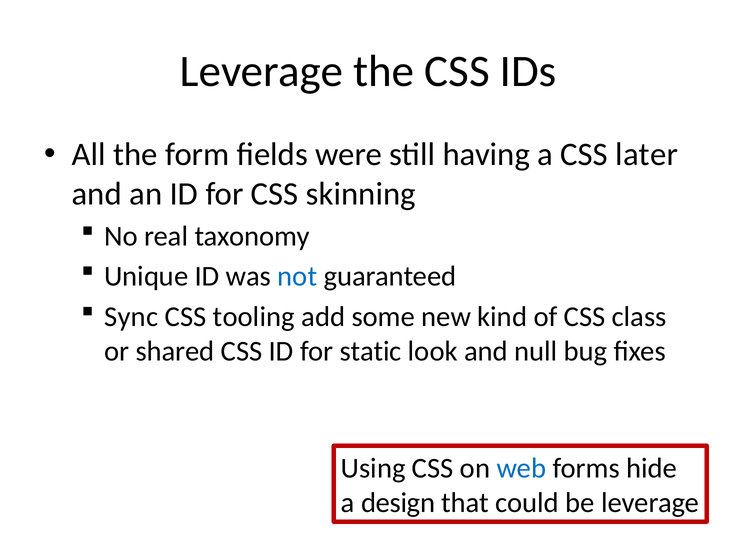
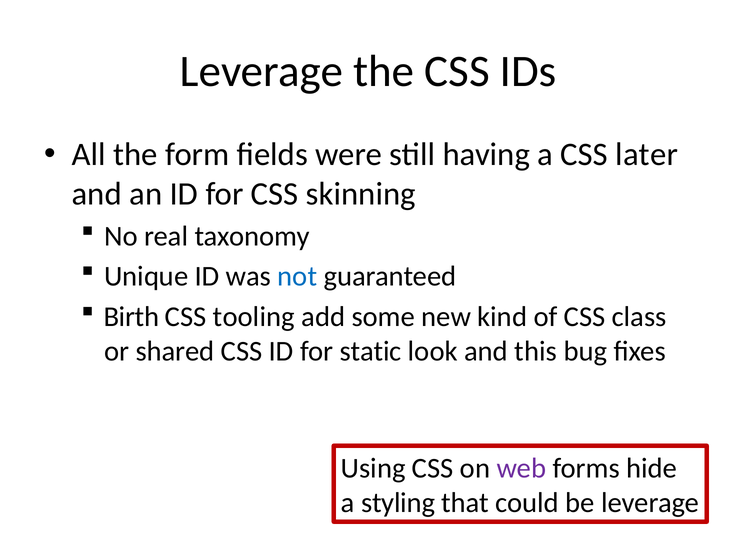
Sync: Sync -> Birth (131, 317)
null: null -> this (536, 351)
web colour: blue -> purple (521, 468)
design: design -> styling (398, 503)
